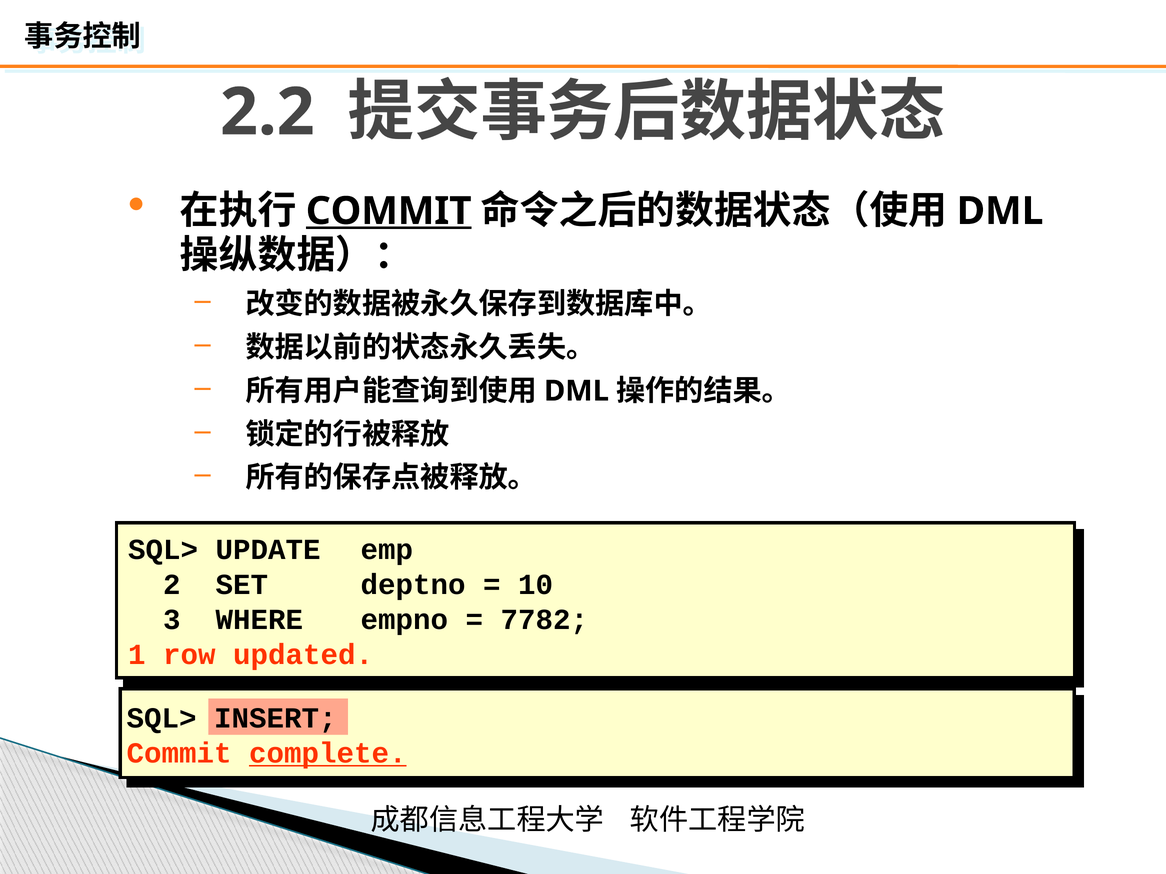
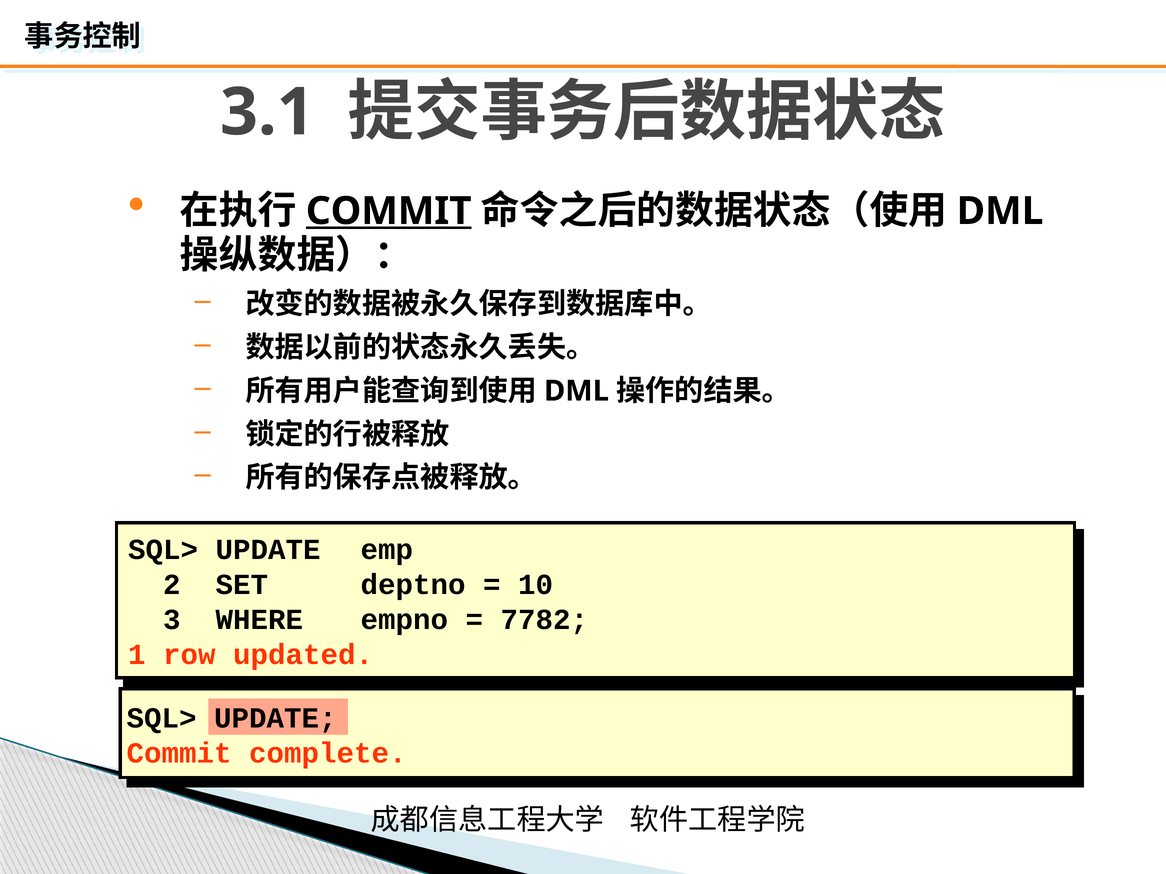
2.2: 2.2 -> 3.1 (267, 113)
INSERT: INSERT -> UPDATE (275, 719)
complete underline: present -> none (328, 754)
